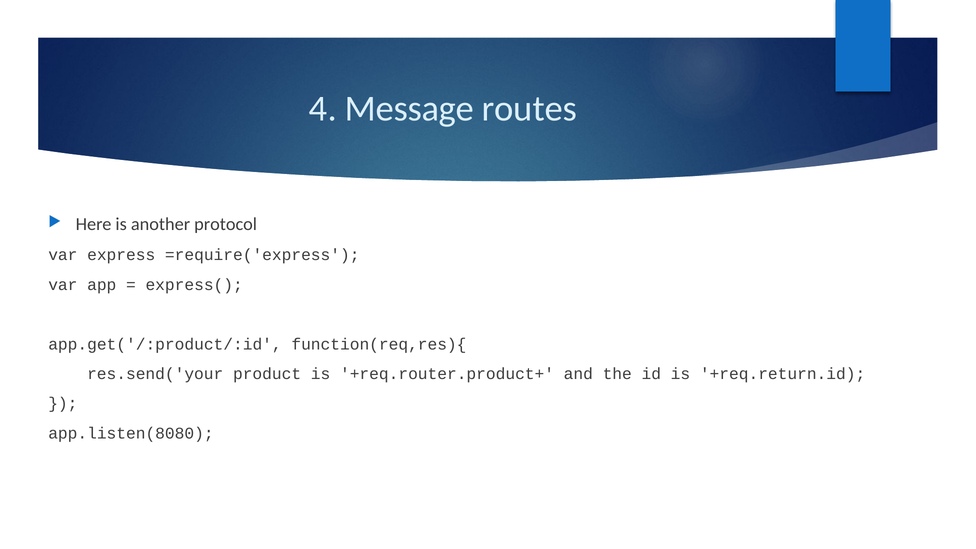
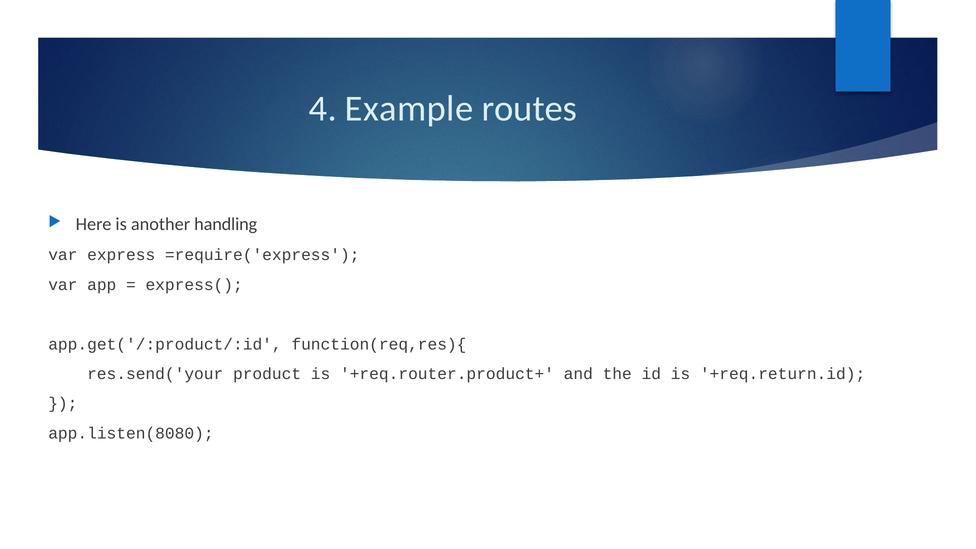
Message: Message -> Example (409, 109)
protocol: protocol -> handling (226, 224)
